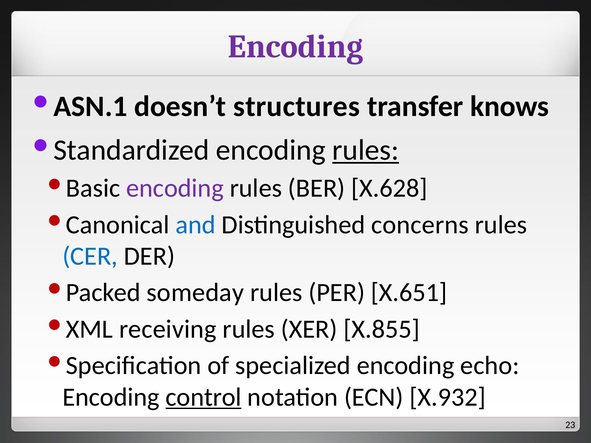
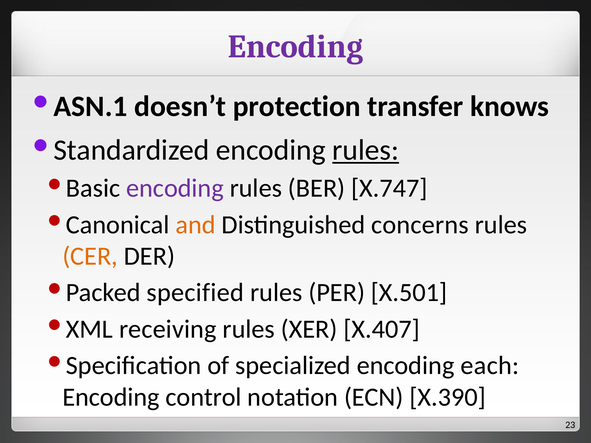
structures: structures -> protection (297, 106)
X.628: X.628 -> X.747 (389, 188)
and colour: blue -> orange (196, 225)
CER colour: blue -> orange (90, 256)
someday: someday -> specified (195, 293)
X.651: X.651 -> X.501 (409, 293)
X.855: X.855 -> X.407 (382, 329)
echo: echo -> each (490, 366)
control underline: present -> none (204, 397)
X.932: X.932 -> X.390 (448, 397)
